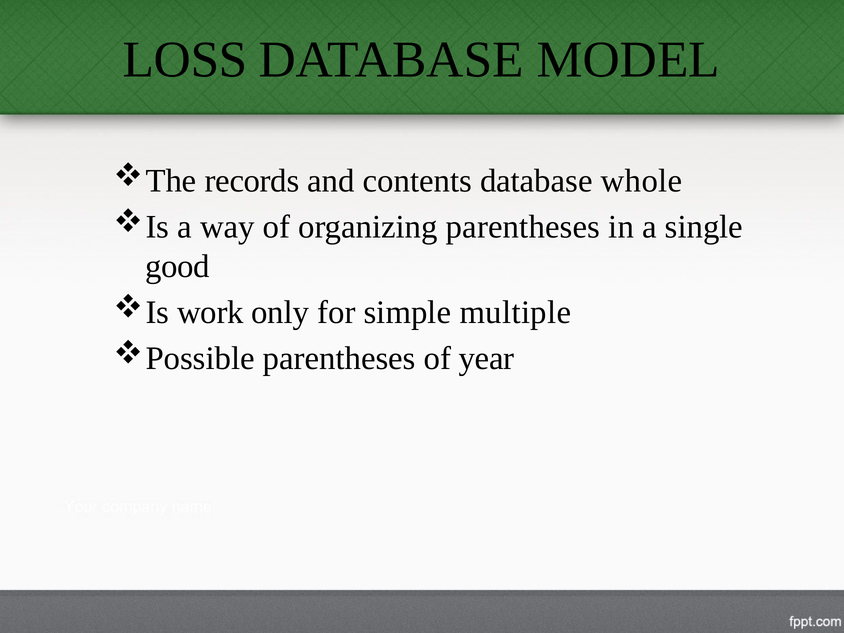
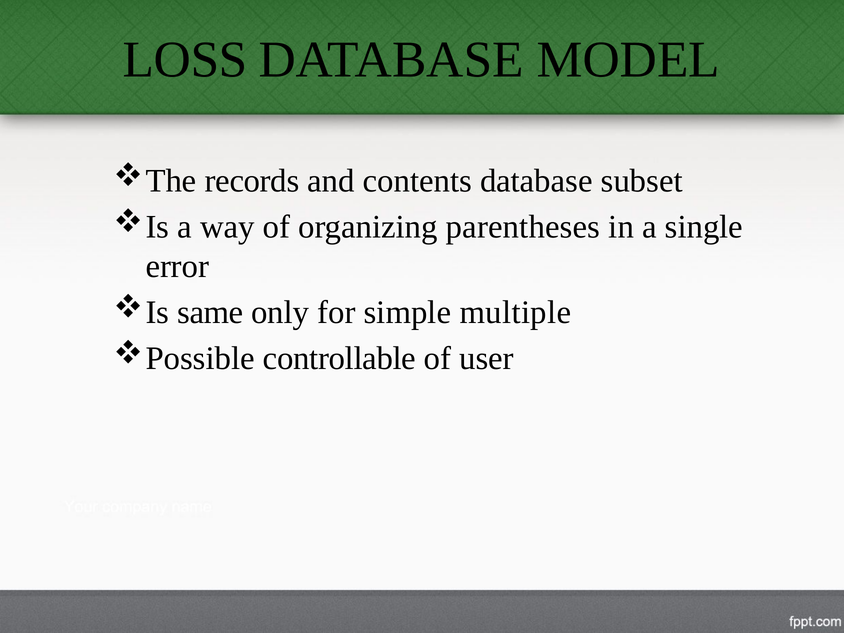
whole: whole -> subset (642, 181)
good: good -> error (177, 266)
work: work -> same (210, 312)
parentheses: parentheses -> controllable (339, 358)
year: year -> user (486, 358)
